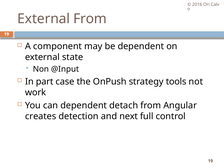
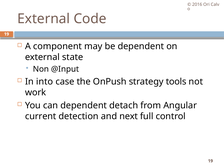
External From: From -> Code (90, 19)
part: part -> into (45, 82)
creates: creates -> current (41, 116)
